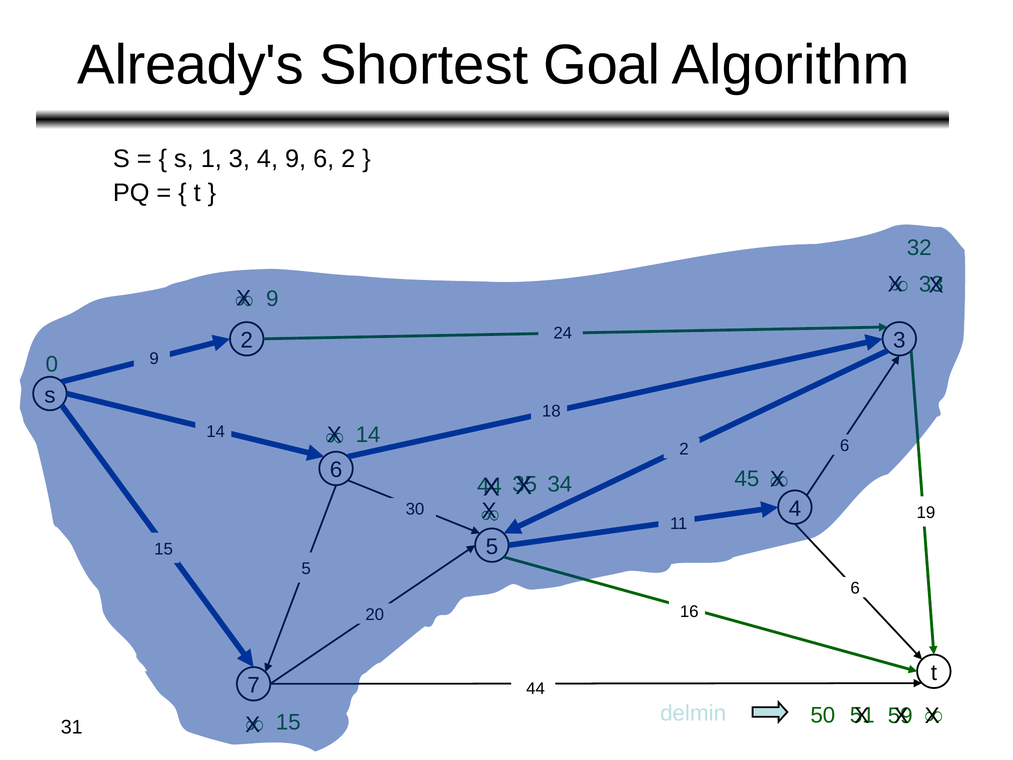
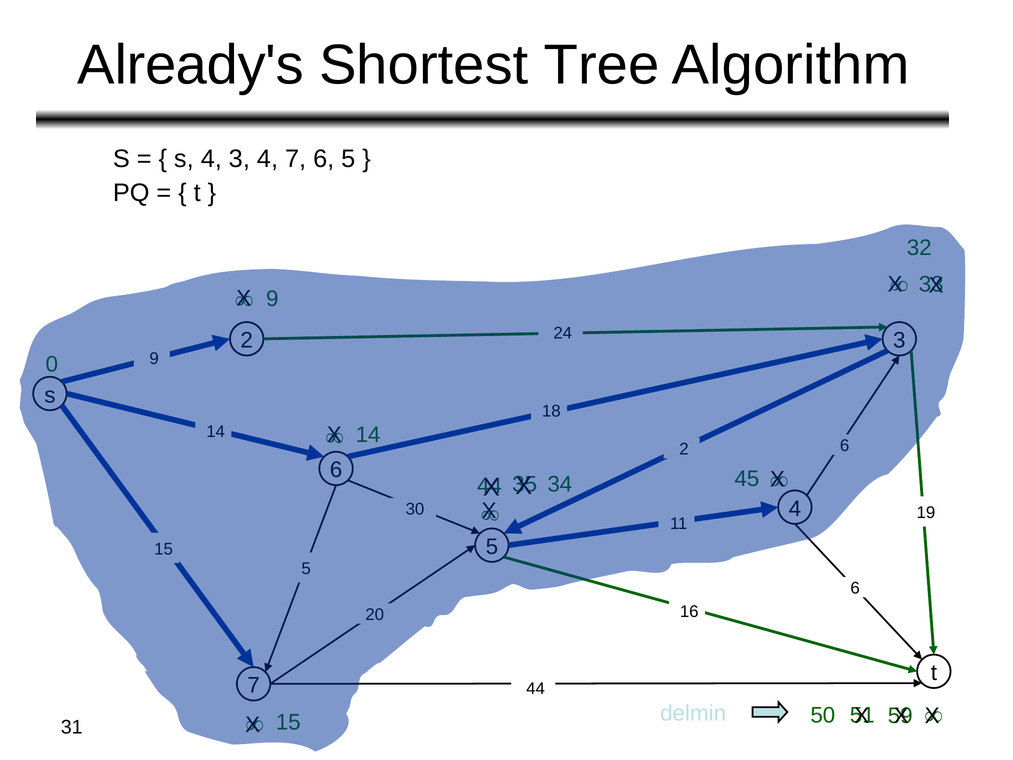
Goal: Goal -> Tree (602, 65)
s 1: 1 -> 4 (211, 159)
4 9: 9 -> 7 (296, 159)
6 2: 2 -> 5 (348, 159)
